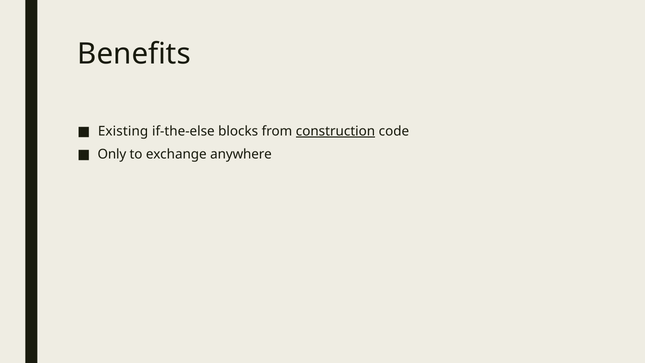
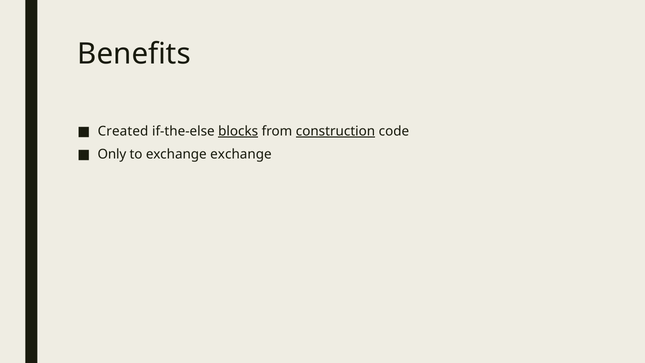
Existing: Existing -> Created (123, 131)
blocks underline: none -> present (238, 131)
exchange anywhere: anywhere -> exchange (241, 154)
